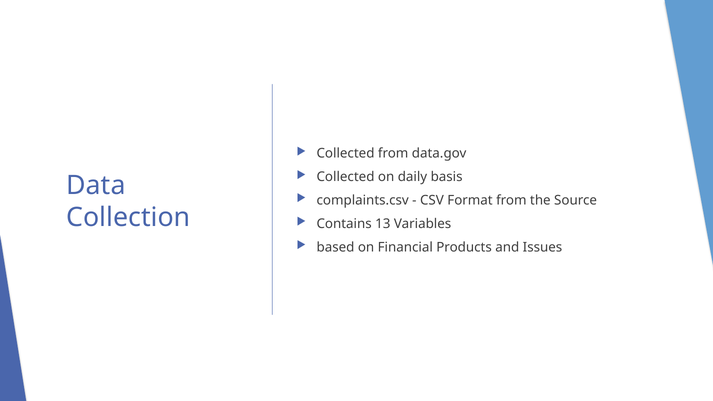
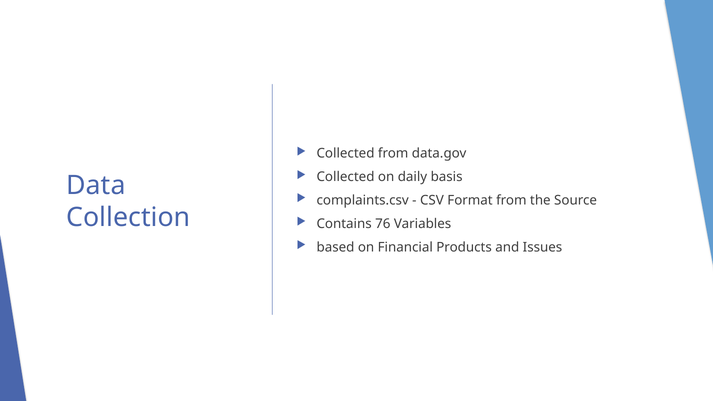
13: 13 -> 76 (383, 224)
